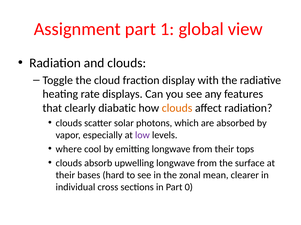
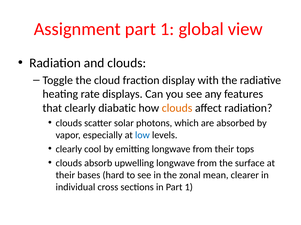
low colour: purple -> blue (142, 135)
where: where -> clearly (69, 149)
in Part 0: 0 -> 1 (189, 188)
